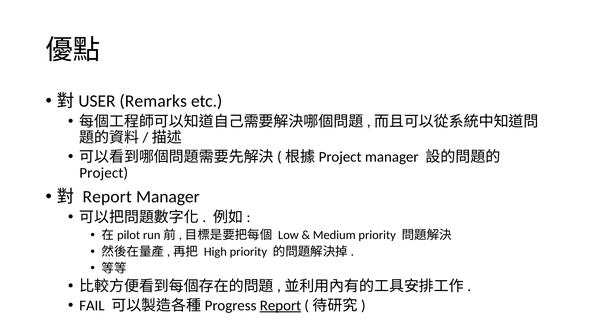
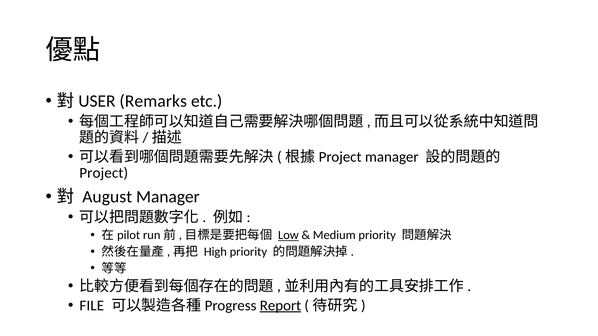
Report: Report -> August (107, 197)
Low underline: none -> present (288, 235)
FAIL: FAIL -> FILE (92, 306)
